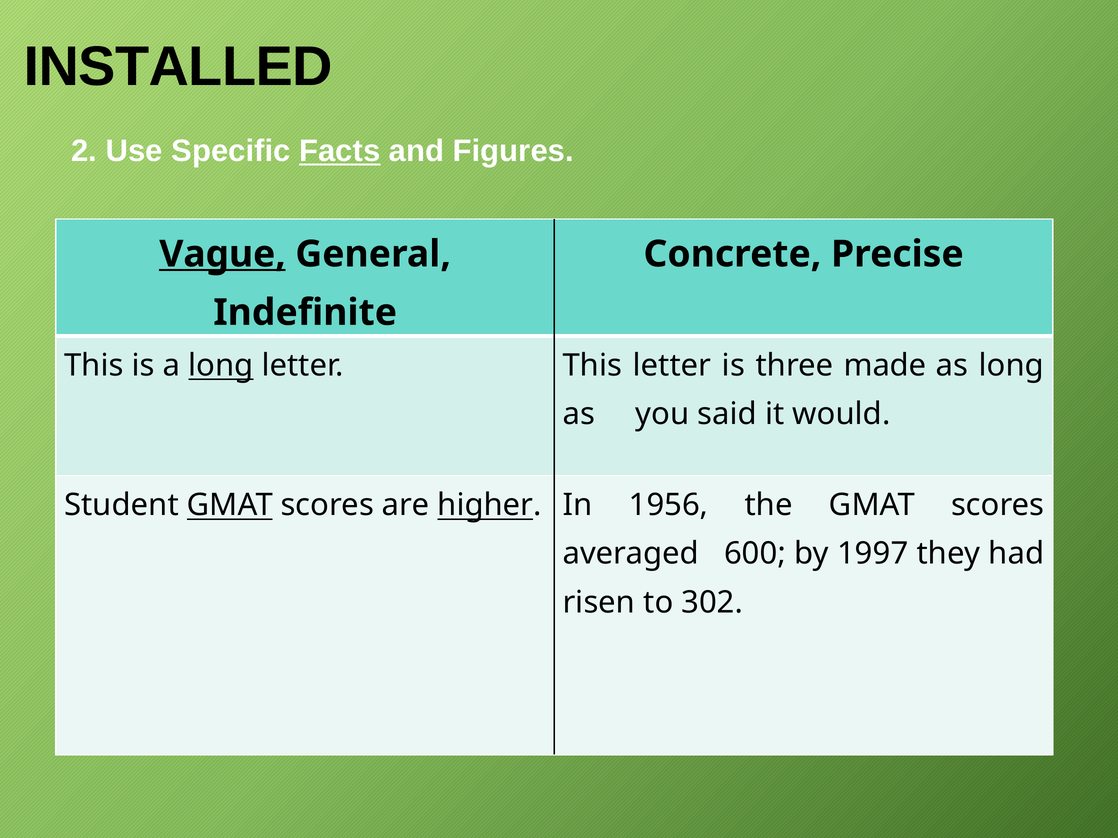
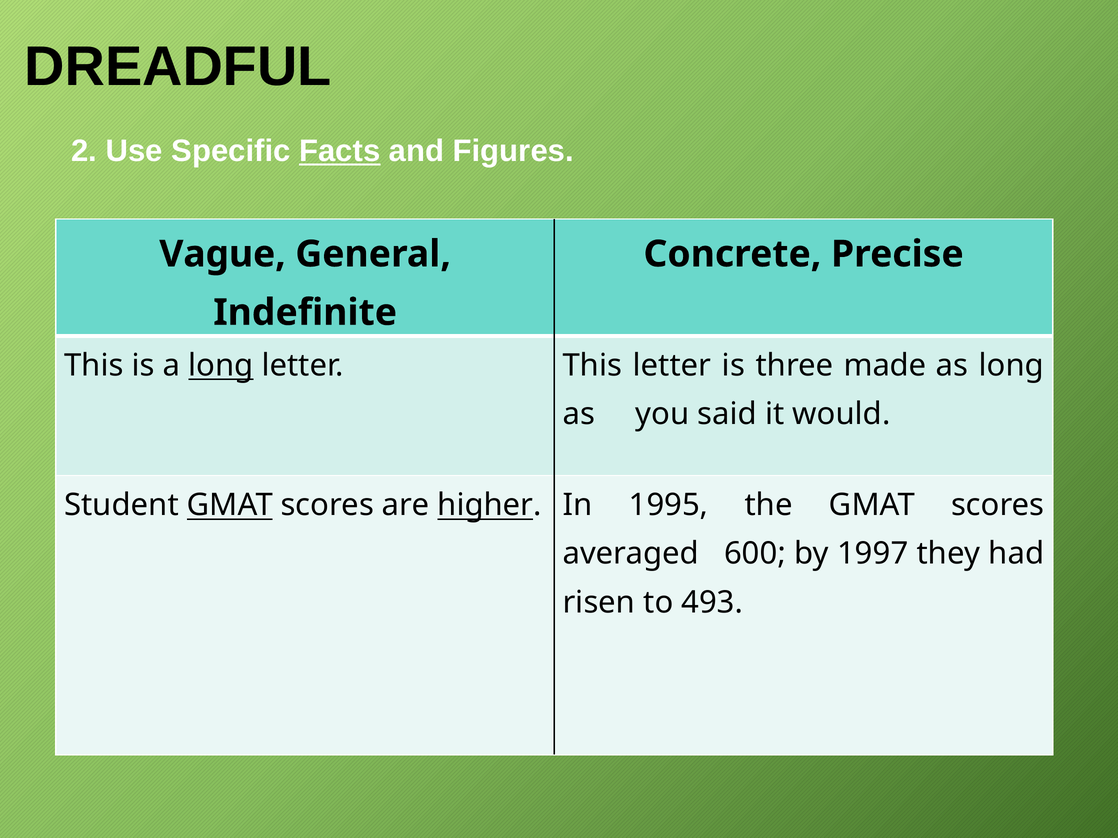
INSTALLED: INSTALLED -> DREADFUL (178, 67)
Vague underline: present -> none (222, 254)
1956: 1956 -> 1995 (669, 505)
302: 302 -> 493 (712, 603)
